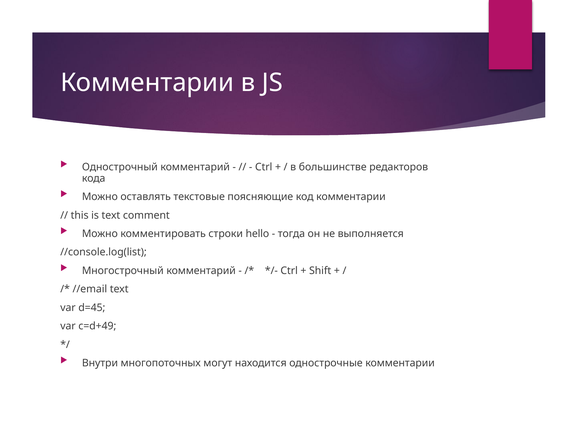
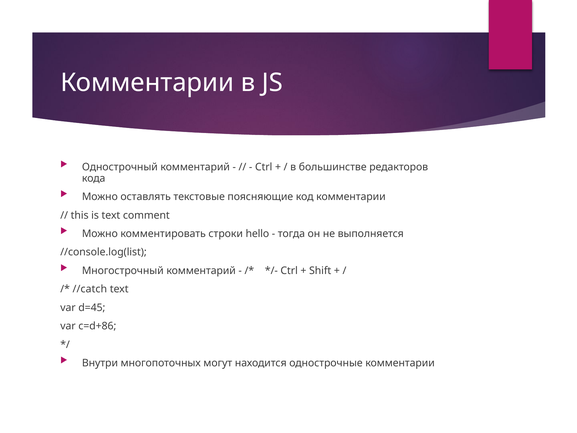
//email: //email -> //catch (90, 289)
c=d+49: c=d+49 -> c=d+86 (97, 326)
